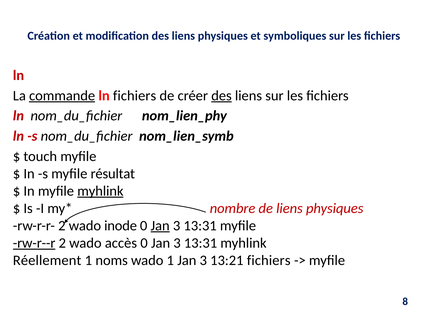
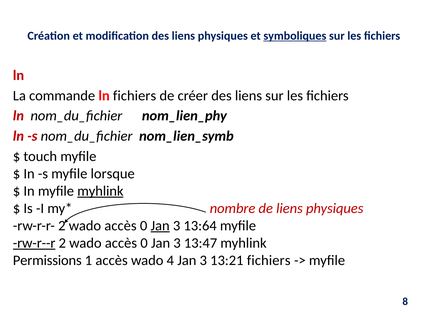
symboliques underline: none -> present (295, 36)
commande underline: present -> none (62, 96)
des underline: present -> none (221, 96)
résultat: résultat -> lorsque (113, 174)
rw-r-r- 2 wado inode: inode -> accès (120, 226)
13:31: 13:31 -> 13:64 (200, 226)
13:31: 13:31 -> 13:47 (201, 243)
Réellement: Réellement -> Permissions (47, 261)
1 noms: noms -> accès (112, 261)
wado 1: 1 -> 4 (170, 261)
